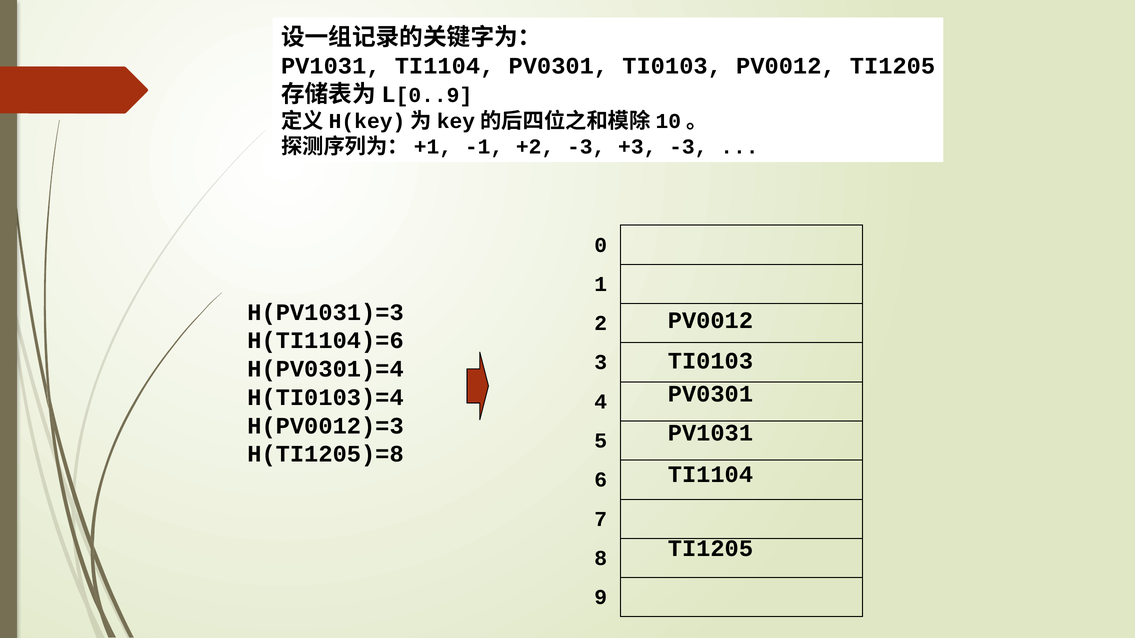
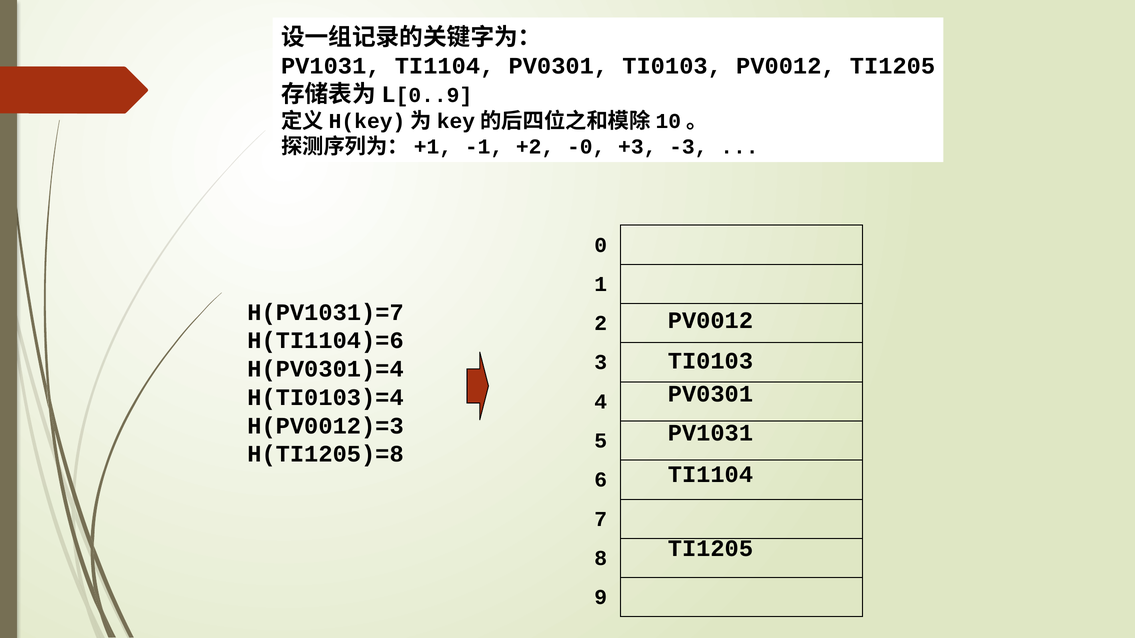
+2 -3: -3 -> -0 (586, 147)
H(PV1031)=3: H(PV1031)=3 -> H(PV1031)=7 (326, 312)
